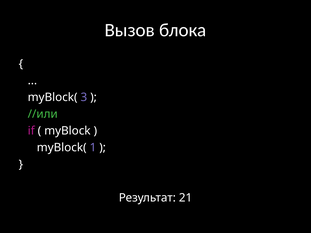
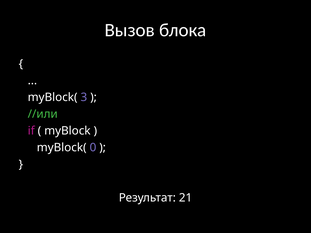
1: 1 -> 0 (93, 148)
